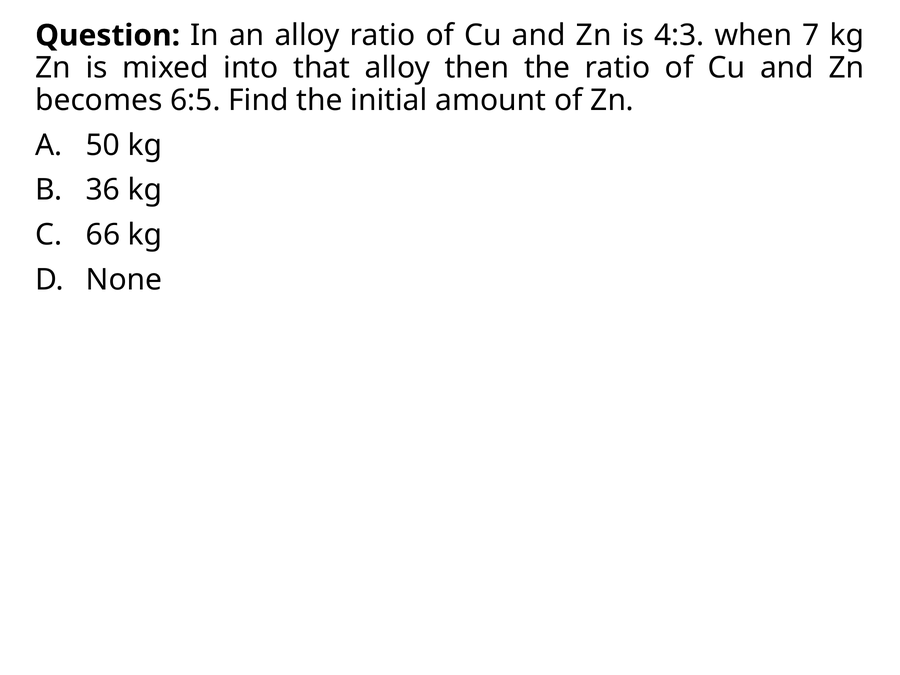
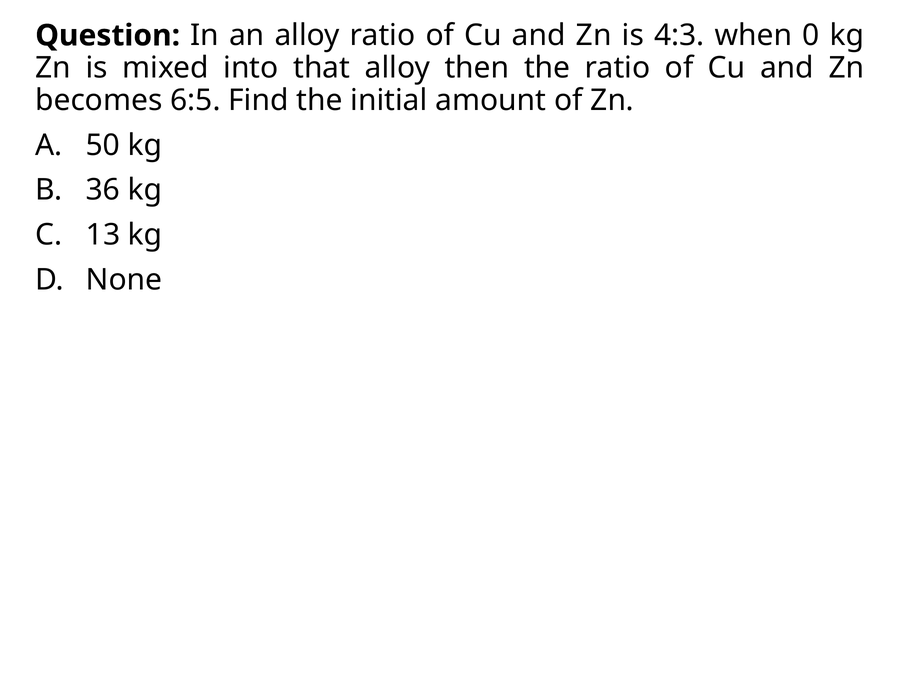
7: 7 -> 0 (811, 36)
66: 66 -> 13 (103, 235)
